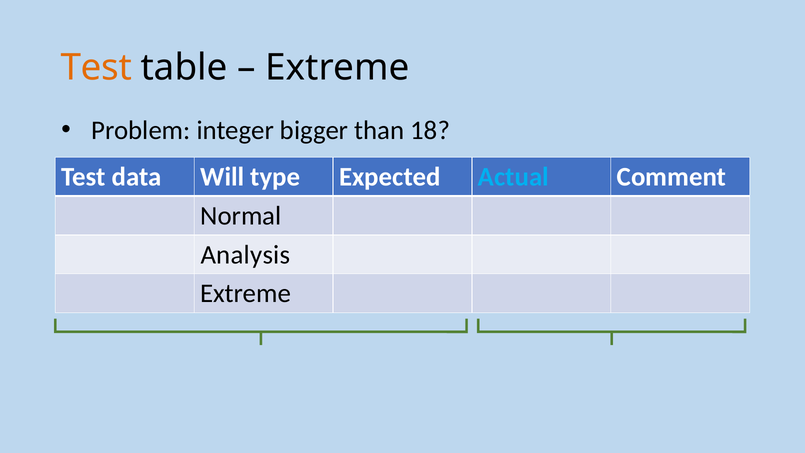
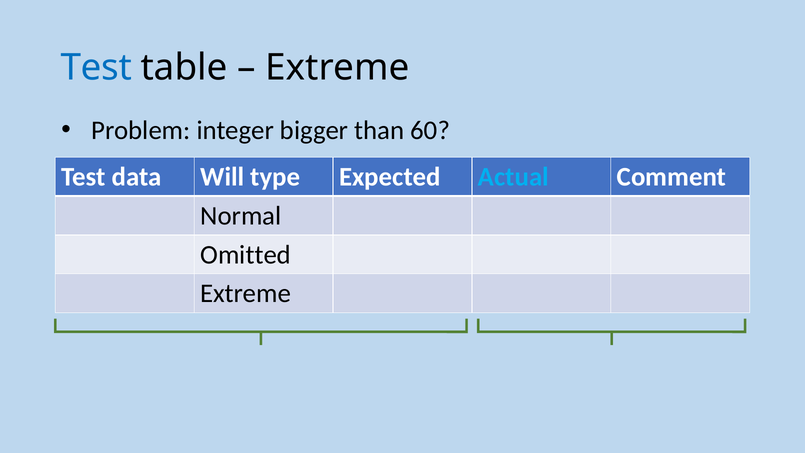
Test colour: orange -> blue (96, 68)
18: 18 -> 60 (430, 130)
Analysis: Analysis -> Omitted (246, 255)
